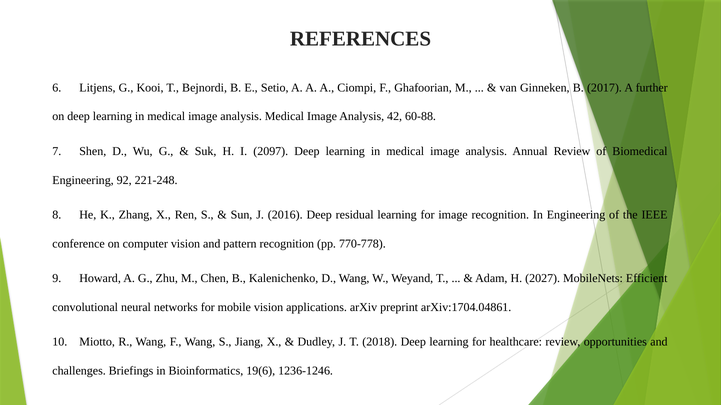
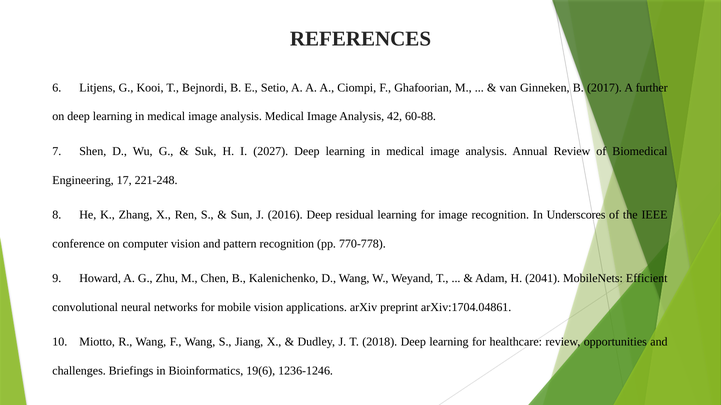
2097: 2097 -> 2027 (271, 152)
92: 92 -> 17 (124, 180)
In Engineering: Engineering -> Underscores (576, 215)
2027: 2027 -> 2041 (543, 279)
